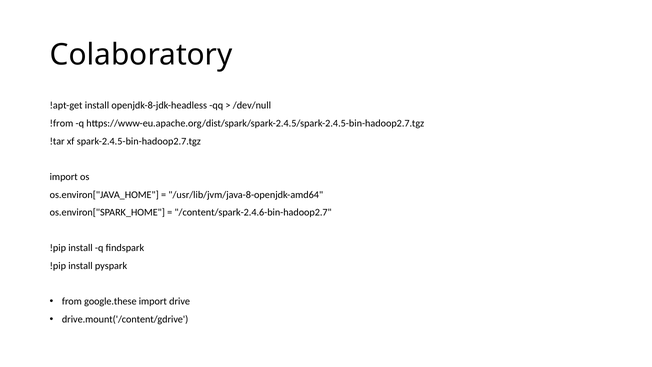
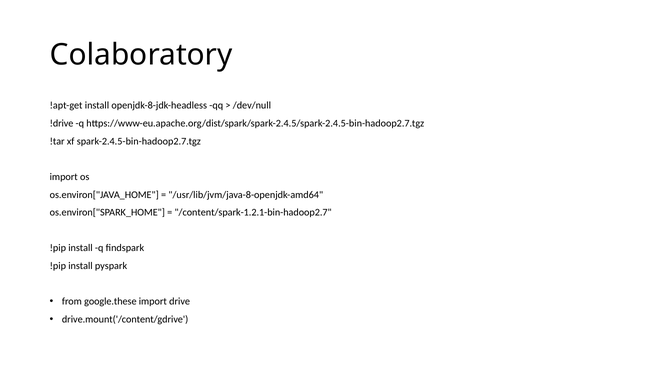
!from: !from -> !drive (62, 123)
/content/spark-2.4.6-bin-hadoop2.7: /content/spark-2.4.6-bin-hadoop2.7 -> /content/spark-1.2.1-bin-hadoop2.7 (253, 212)
